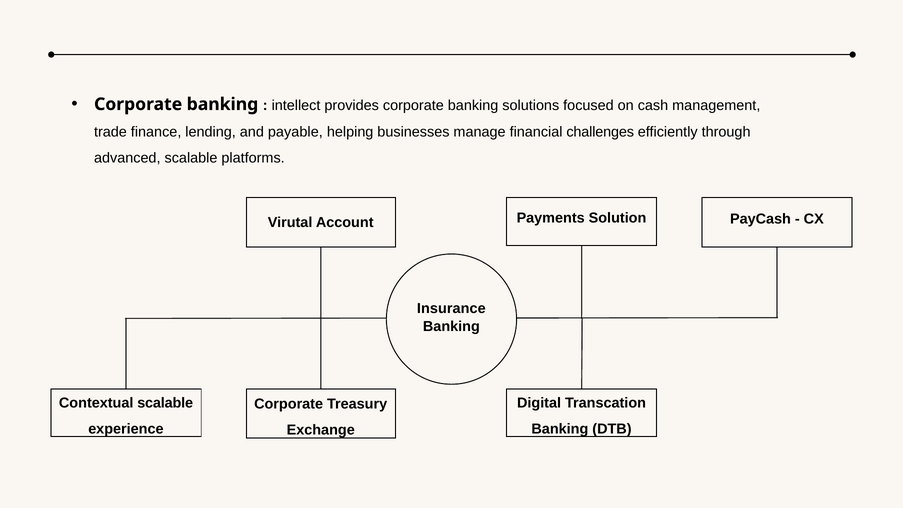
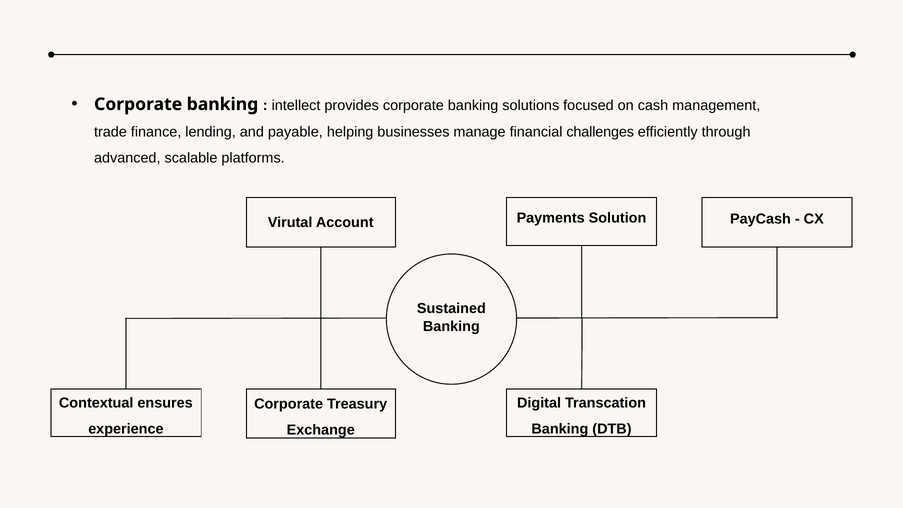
Insurance: Insurance -> Sustained (451, 308)
Contextual scalable: scalable -> ensures (165, 403)
